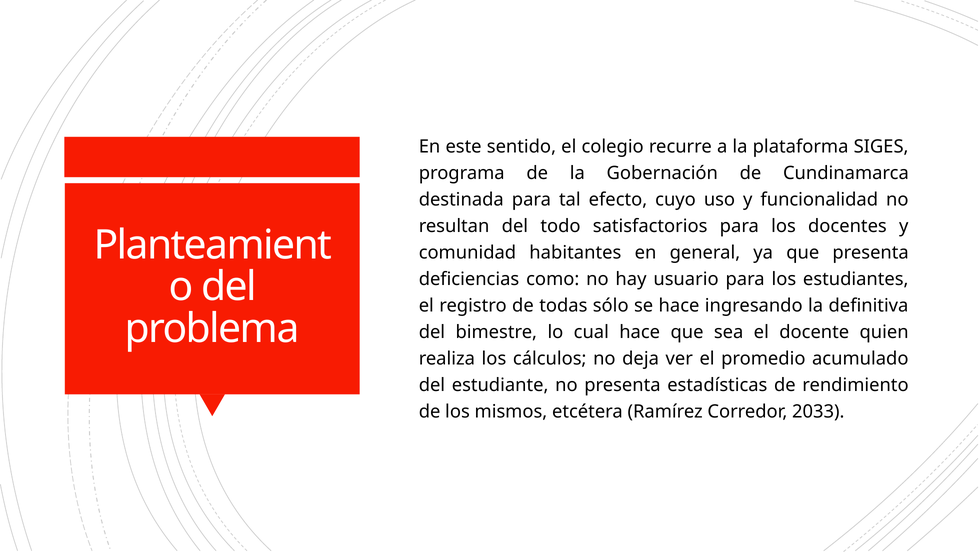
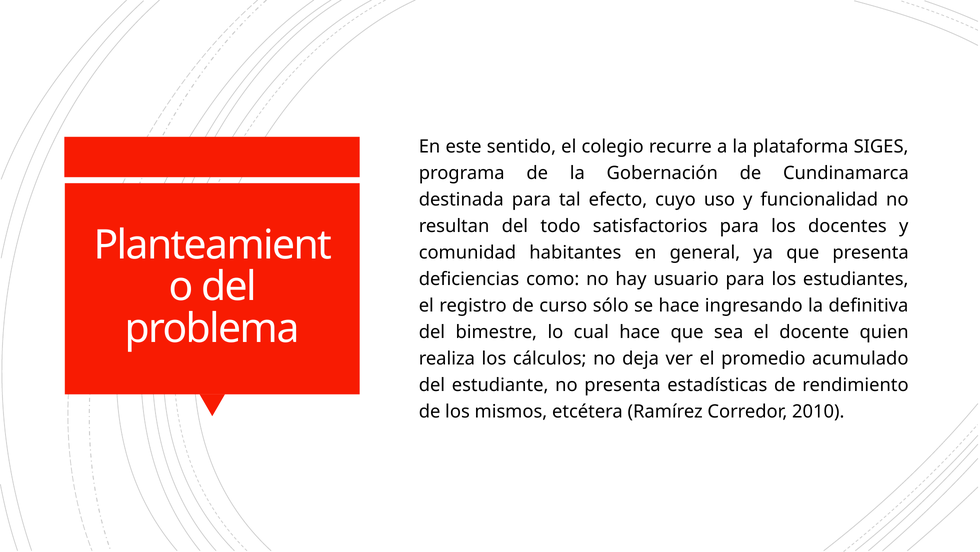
todas: todas -> curso (563, 305)
2033: 2033 -> 2010 (818, 411)
